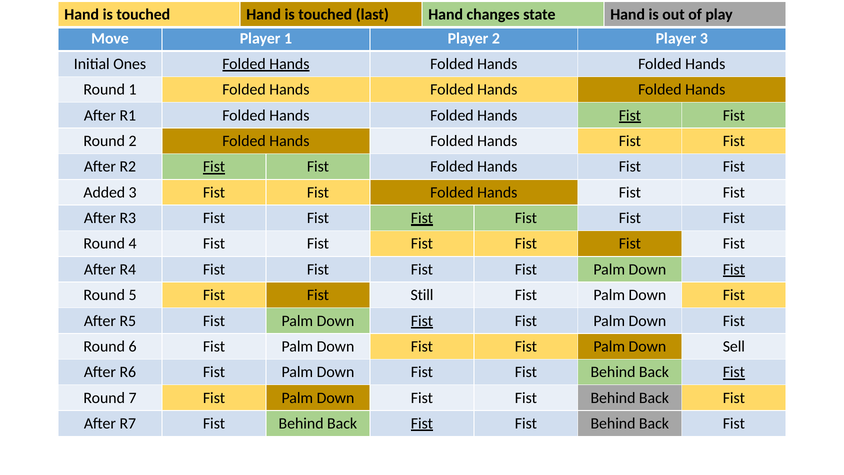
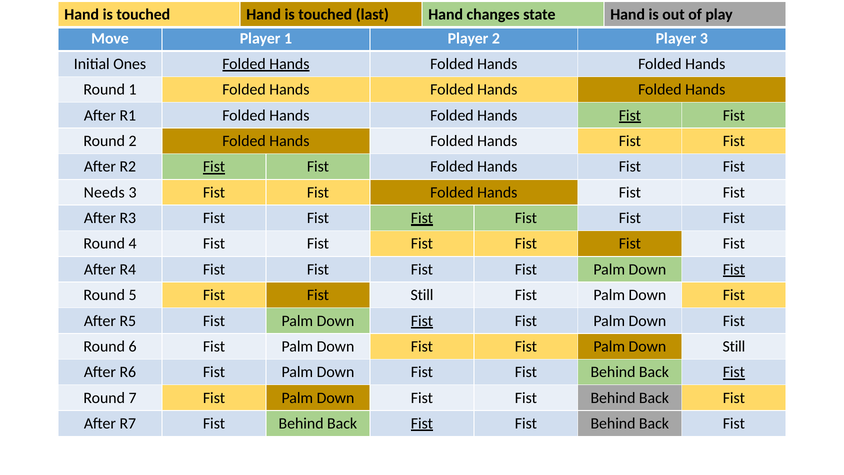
Added: Added -> Needs (104, 192)
Down Sell: Sell -> Still (734, 346)
